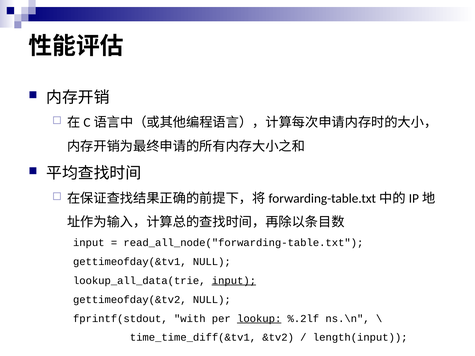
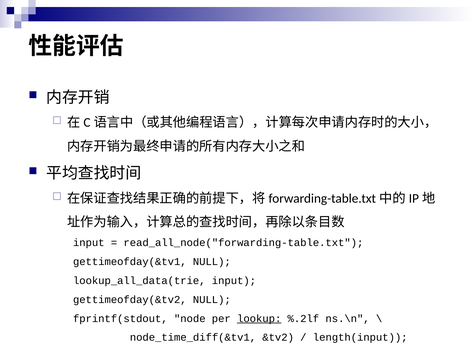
input underline: present -> none (234, 281)
with: with -> node (190, 319)
time_time_diff(&tv1: time_time_diff(&tv1 -> node_time_diff(&tv1 (193, 338)
